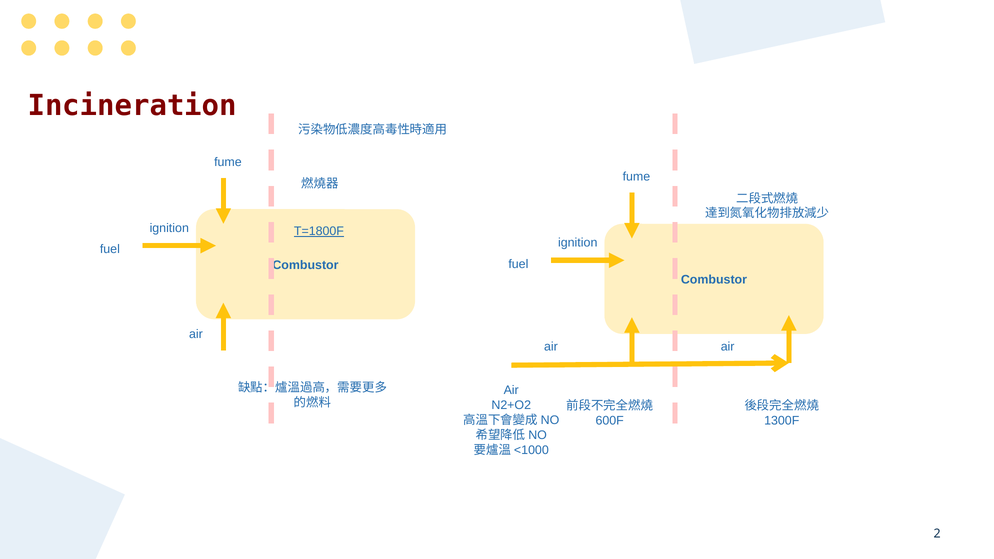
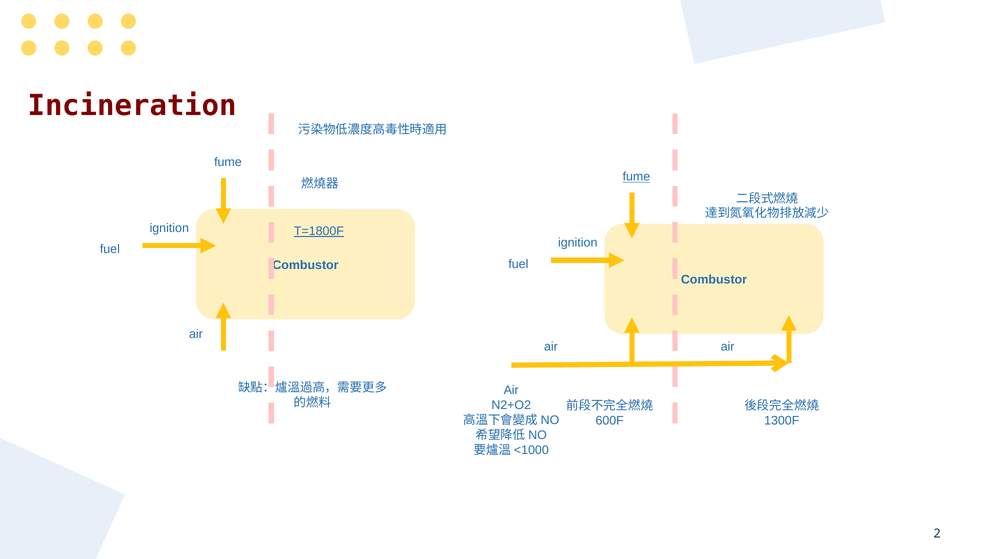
fume underline: none -> present (636, 177)
